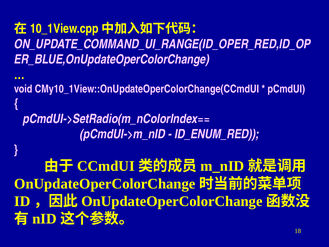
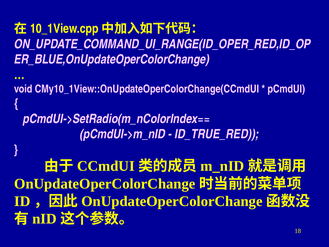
ID_ENUM_RED: ID_ENUM_RED -> ID_TRUE_RED (217, 134)
